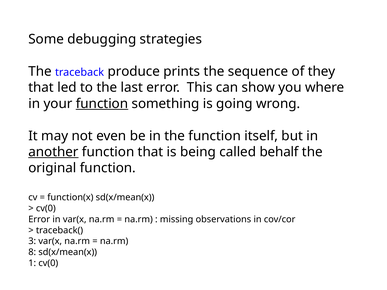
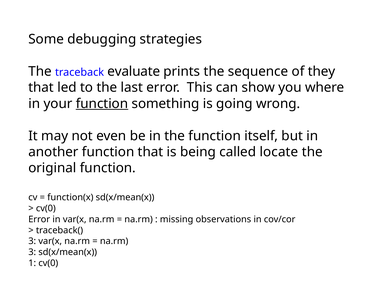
produce: produce -> evaluate (134, 71)
another underline: present -> none (53, 152)
behalf: behalf -> locate (279, 152)
8: 8 -> 3 (32, 252)
